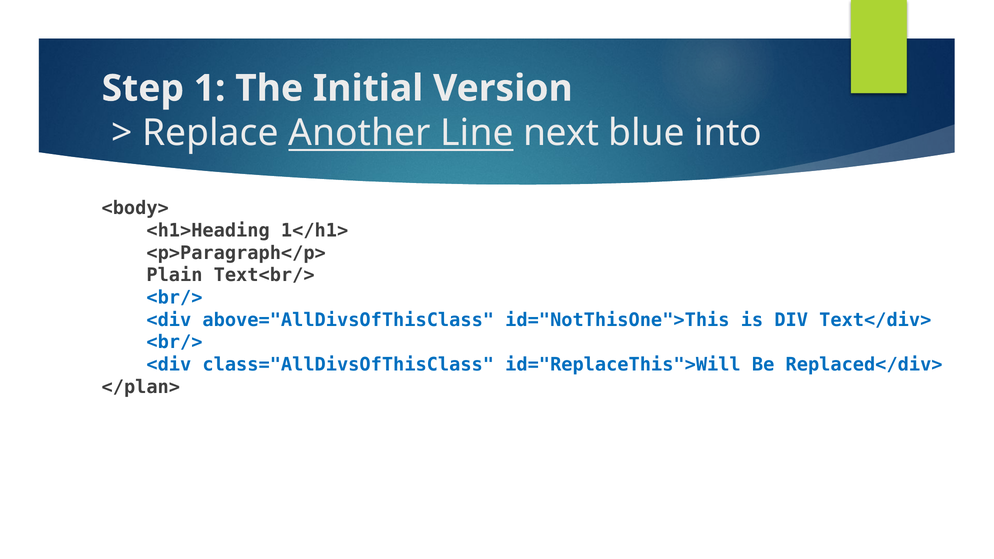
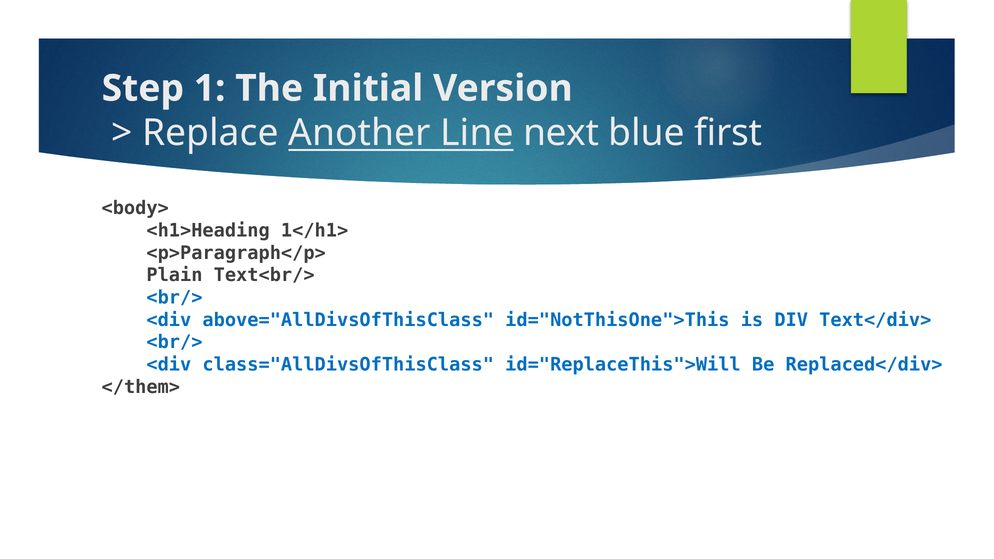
into: into -> first (728, 133)
</plan>: </plan> -> </them> (141, 387)
